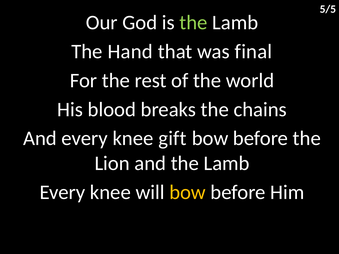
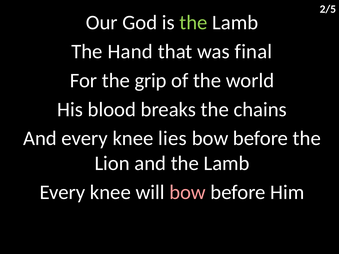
5/5: 5/5 -> 2/5 (328, 9)
rest: rest -> grip (151, 81)
gift: gift -> lies (172, 139)
bow colour: yellow -> pink (188, 192)
